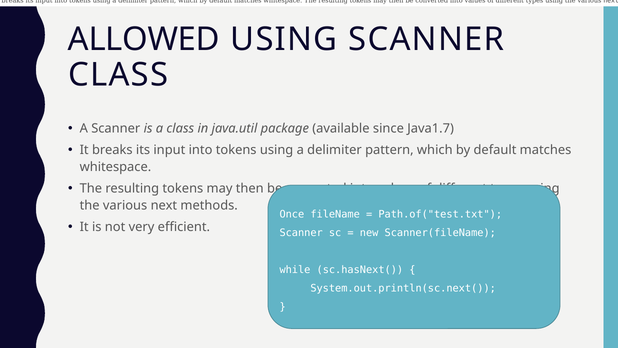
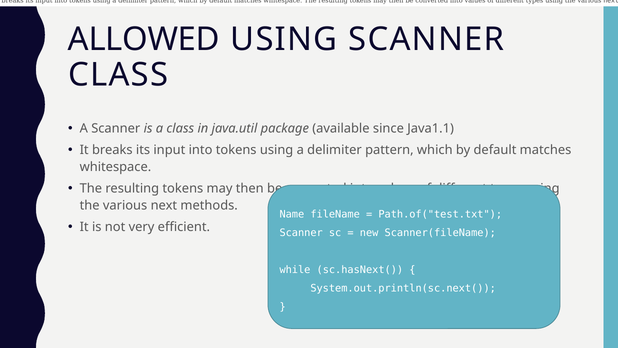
Java1.7: Java1.7 -> Java1.1 (431, 128)
Once: Once -> Name (292, 214)
